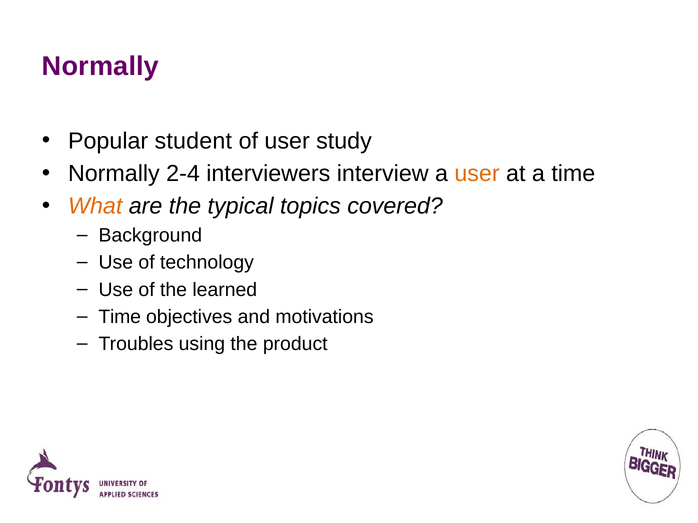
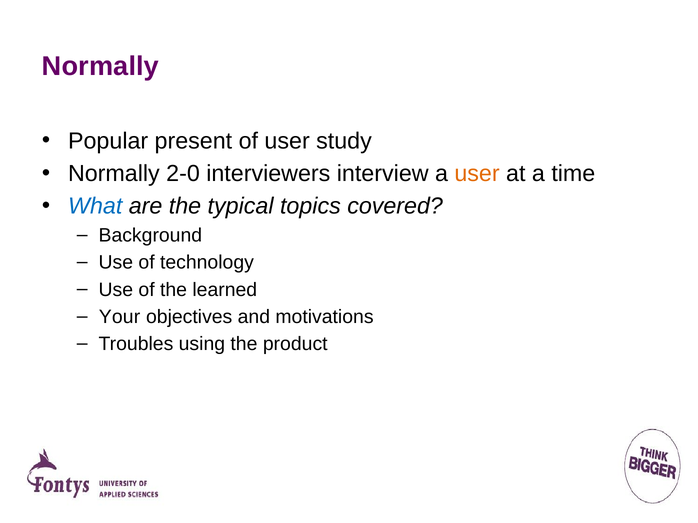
student: student -> present (193, 141)
2-4: 2-4 -> 2-0 (183, 174)
What colour: orange -> blue (95, 206)
Time: Time -> Your (120, 317)
